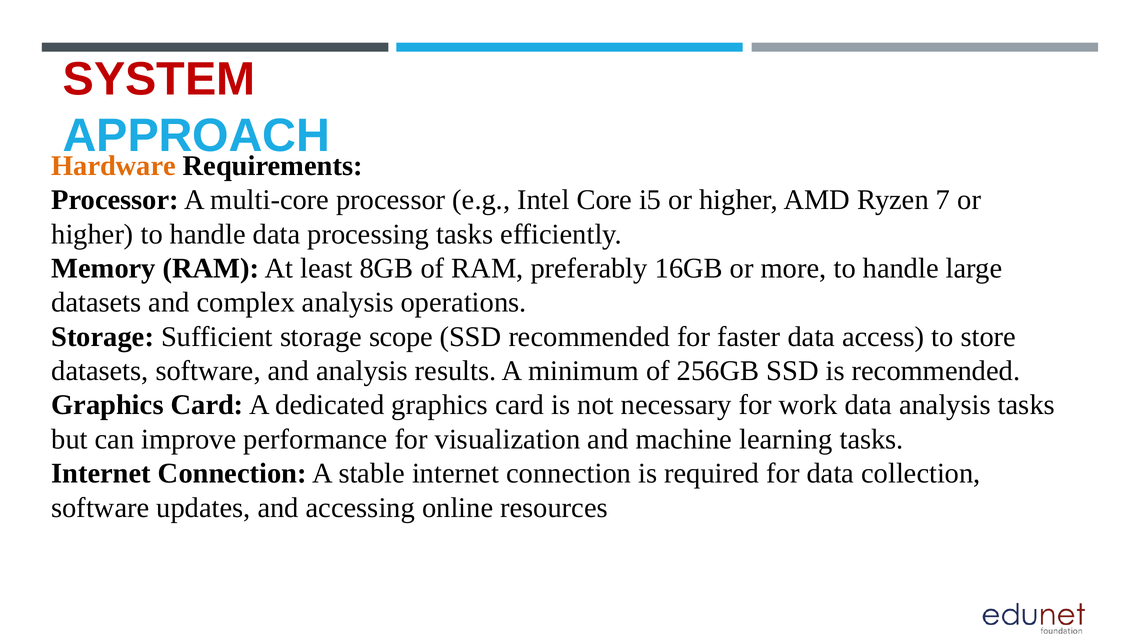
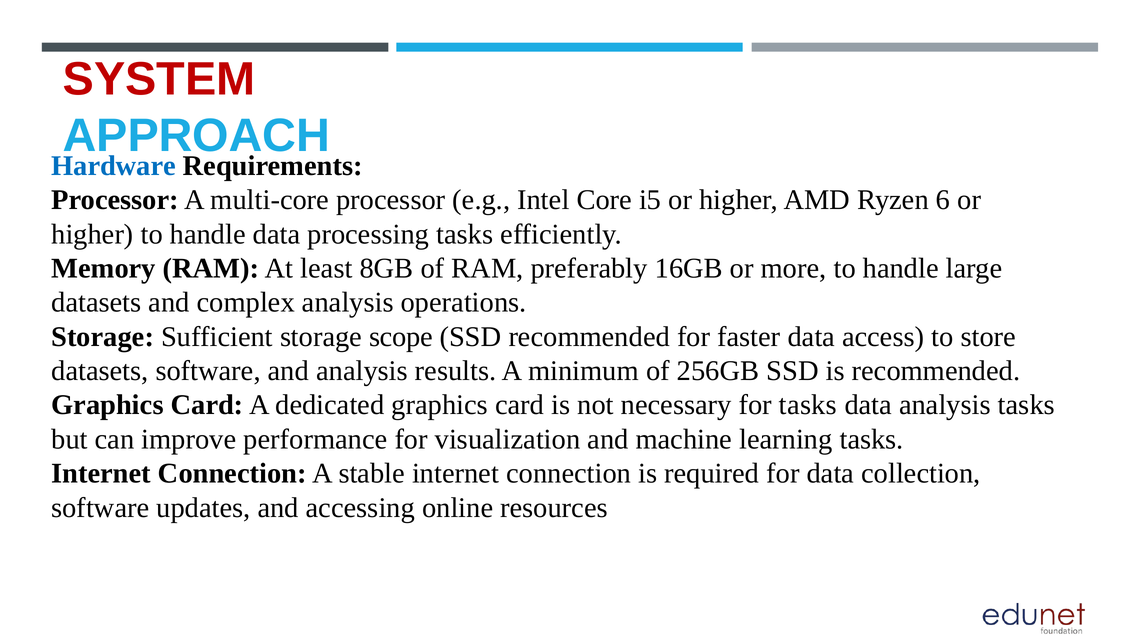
Hardware colour: orange -> blue (114, 166)
7: 7 -> 6 (943, 200)
for work: work -> tasks (808, 405)
